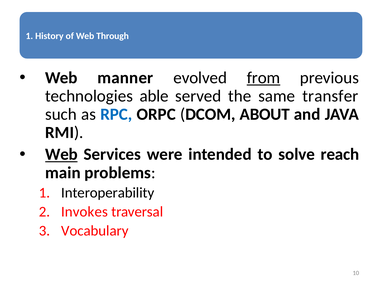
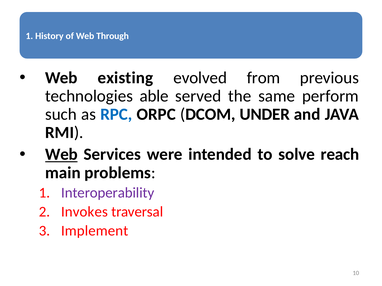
manner: manner -> existing (125, 78)
from underline: present -> none (264, 78)
transfer: transfer -> perform (330, 96)
ABOUT: ABOUT -> UNDER (265, 115)
Interoperability colour: black -> purple (108, 193)
Vocabulary: Vocabulary -> Implement (95, 231)
